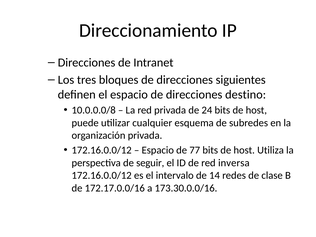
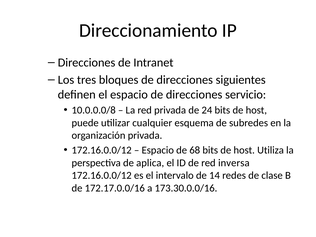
destino: destino -> servicio (246, 94)
77: 77 -> 68 (195, 150)
seguir: seguir -> aplica (150, 163)
